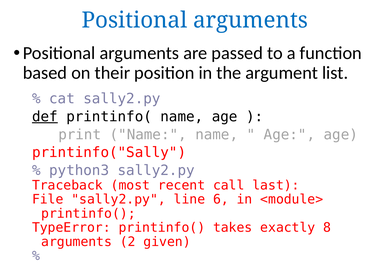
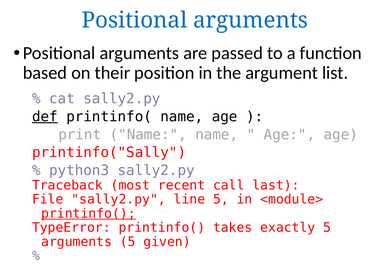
line 6: 6 -> 5 (221, 199)
printinfo( underline: none -> present (88, 213)
exactly 8: 8 -> 5 (327, 228)
arguments 2: 2 -> 5 (128, 242)
